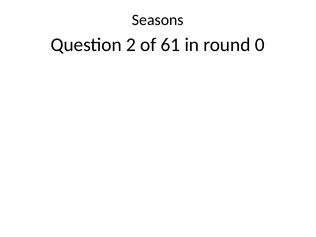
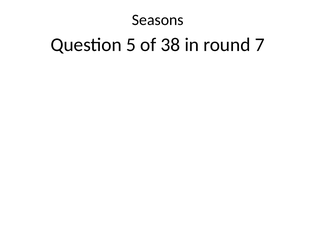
2: 2 -> 5 (131, 45)
61: 61 -> 38 (170, 45)
0: 0 -> 7 (260, 45)
